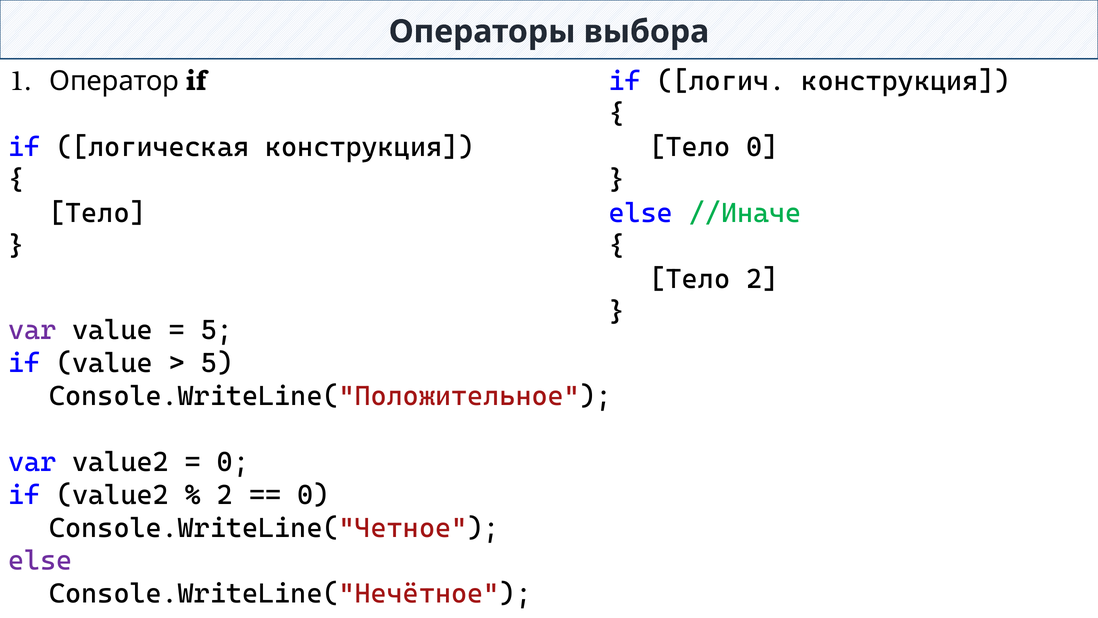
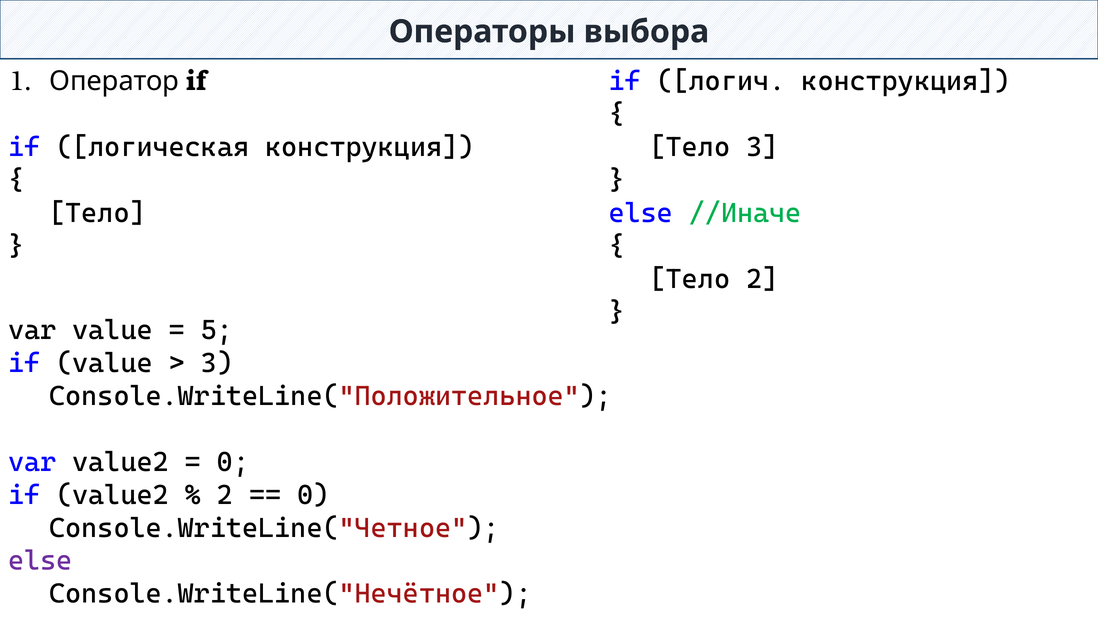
Тело 0: 0 -> 3 (762, 147)
var colour: purple -> black (32, 330)
5: 5 -> 3 (217, 363)
